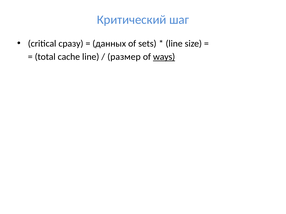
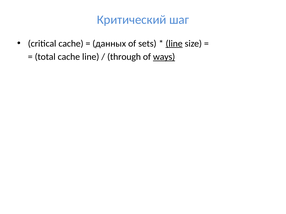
critical сразу: сразу -> cache (71, 44)
line underline: none -> present (174, 44)
размер: размер -> through (124, 57)
